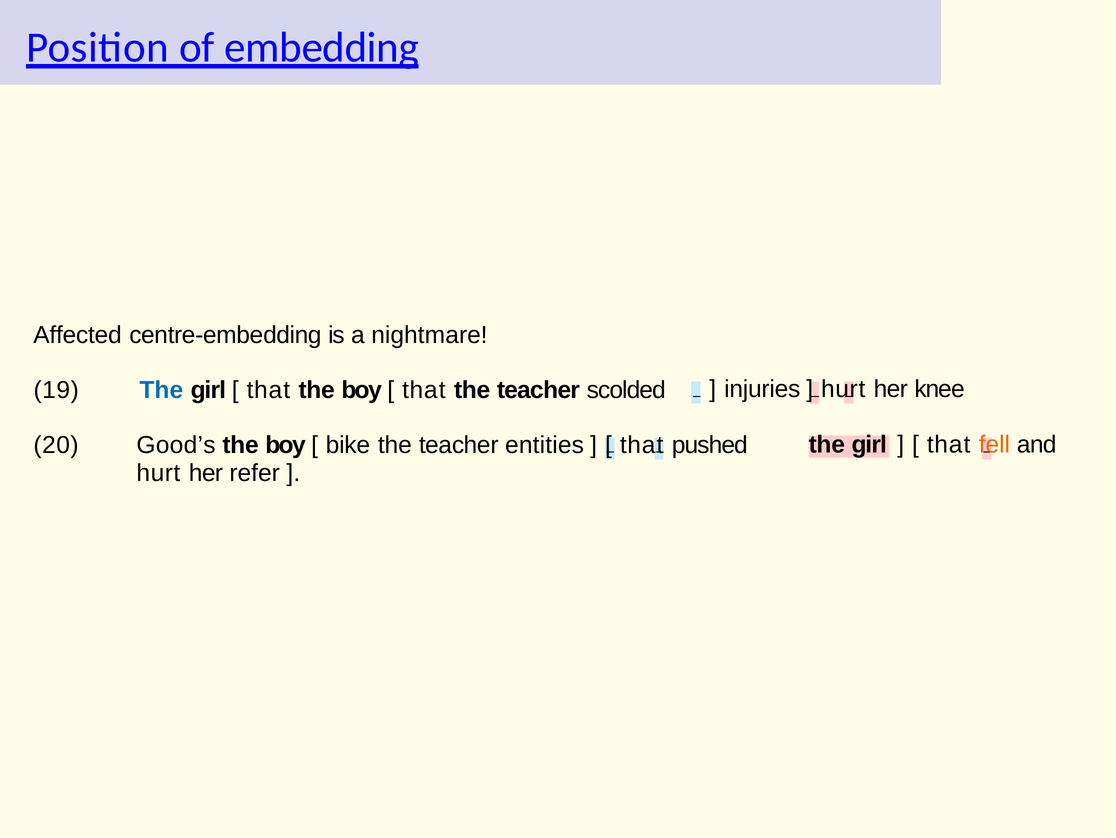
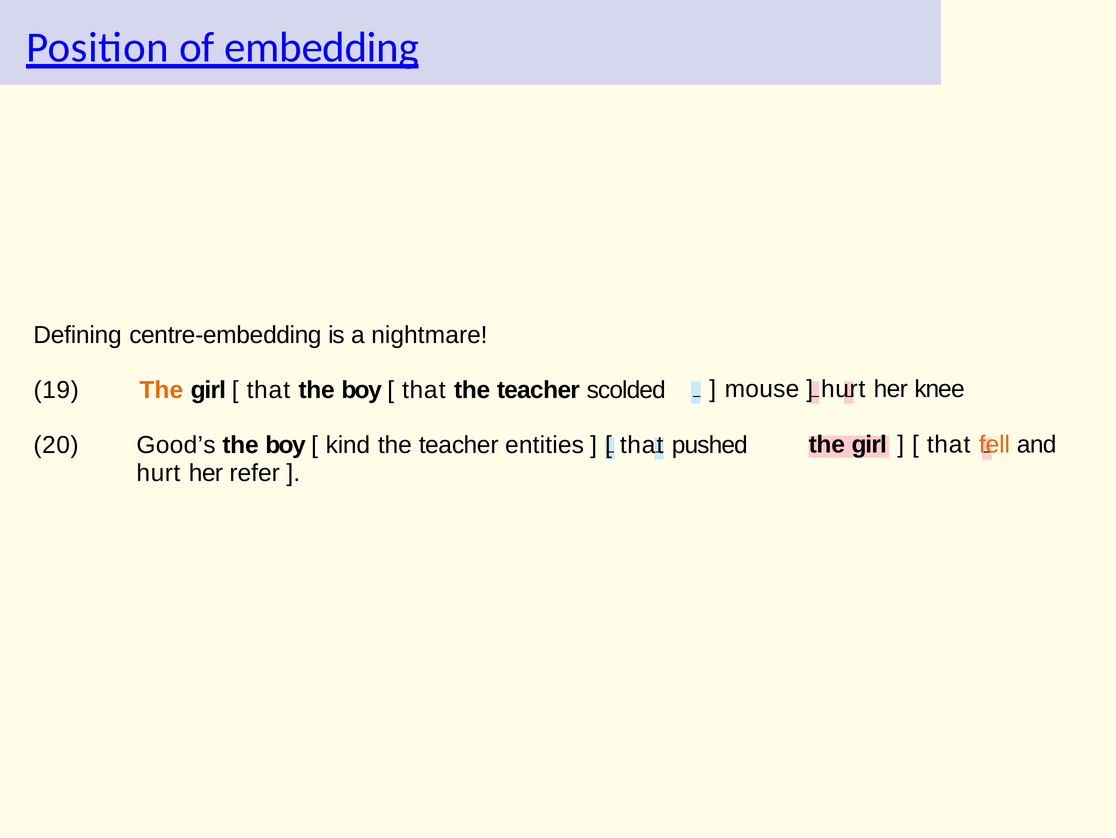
Affected: Affected -> Defining (78, 335)
The colour: blue -> orange (161, 390)
injuries: injuries -> mouse (762, 389)
bike: bike -> kind (348, 445)
